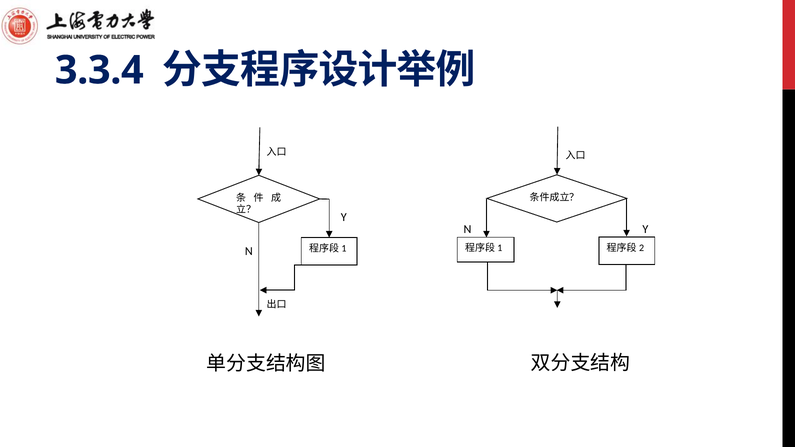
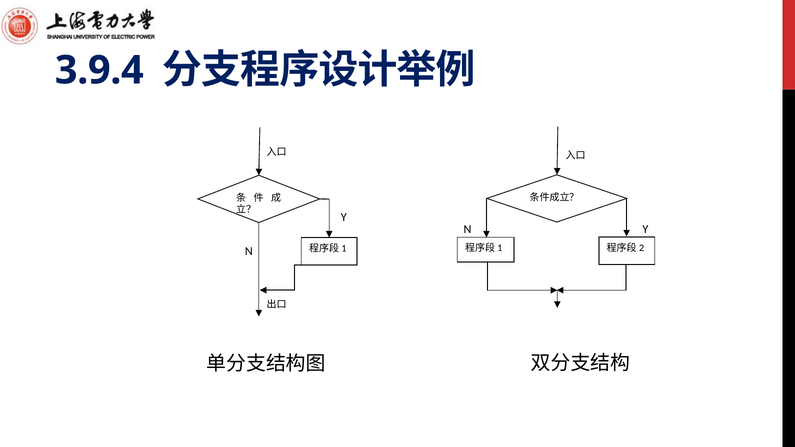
3.3.4: 3.3.4 -> 3.9.4 (99, 70)
